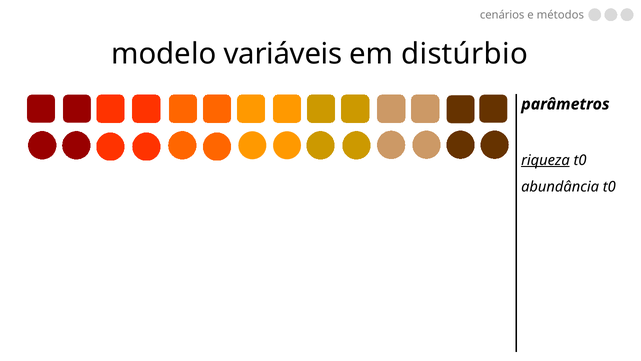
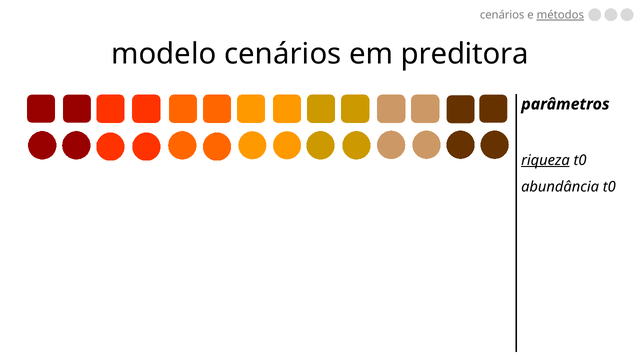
métodos underline: none -> present (560, 15)
modelo variáveis: variáveis -> cenários (283, 54)
distúrbio: distúrbio -> preditora (465, 54)
